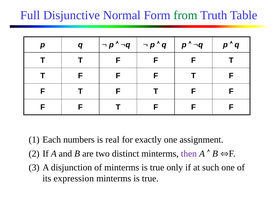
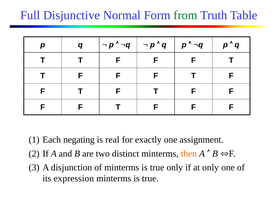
numbers: numbers -> negating (79, 140)
then colour: purple -> orange (189, 153)
at such: such -> only (211, 167)
